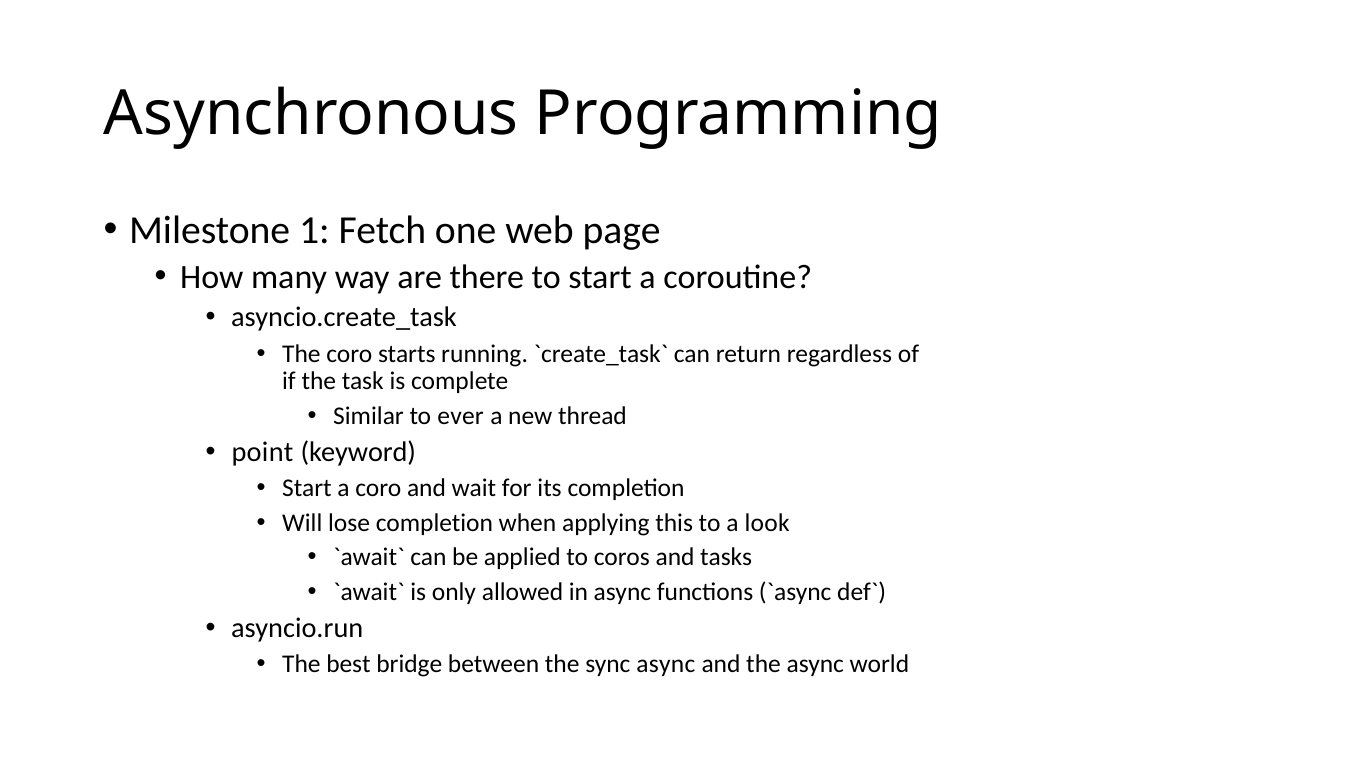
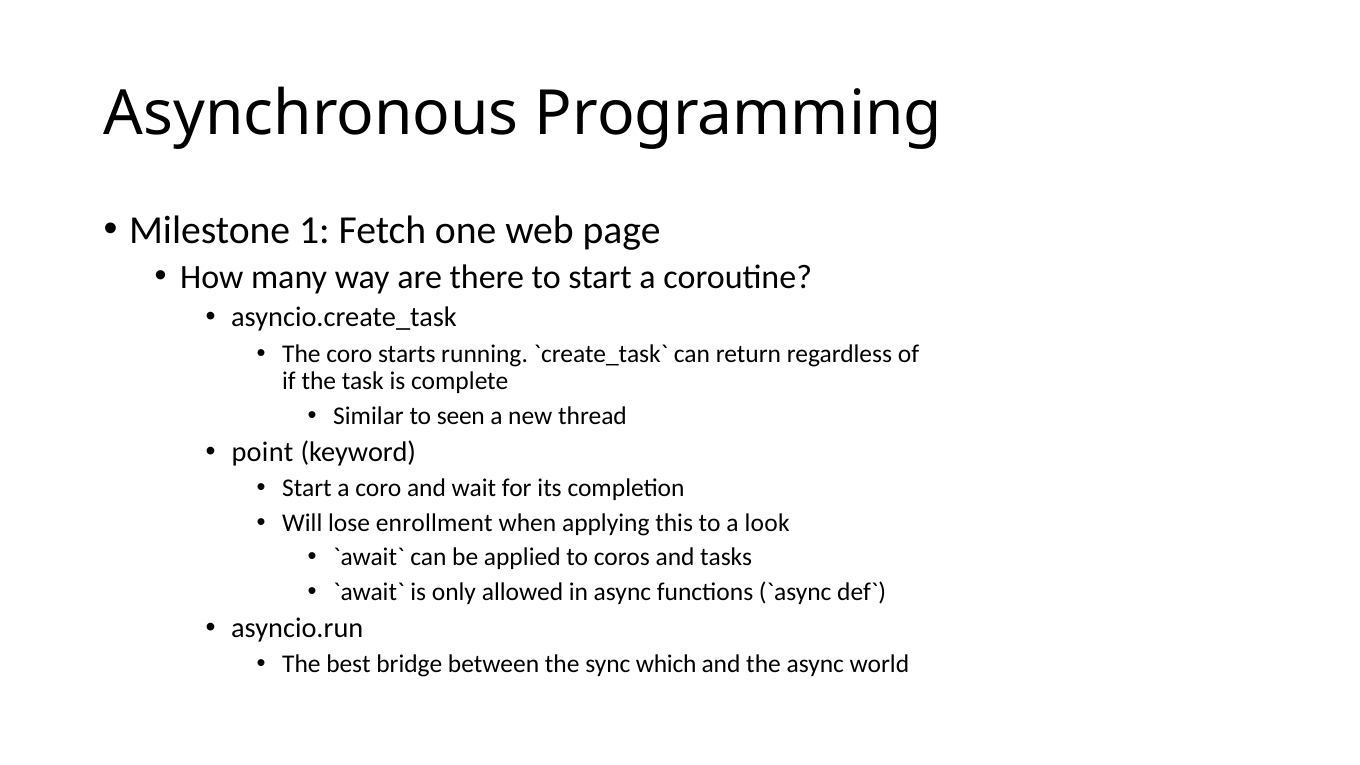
ever: ever -> seen (461, 416)
lose completion: completion -> enrollment (434, 523)
sync async: async -> which (666, 664)
